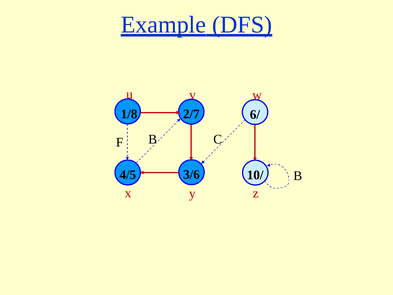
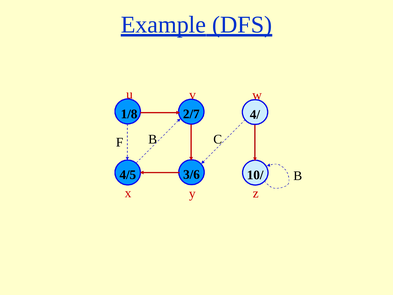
6/: 6/ -> 4/ (255, 114)
